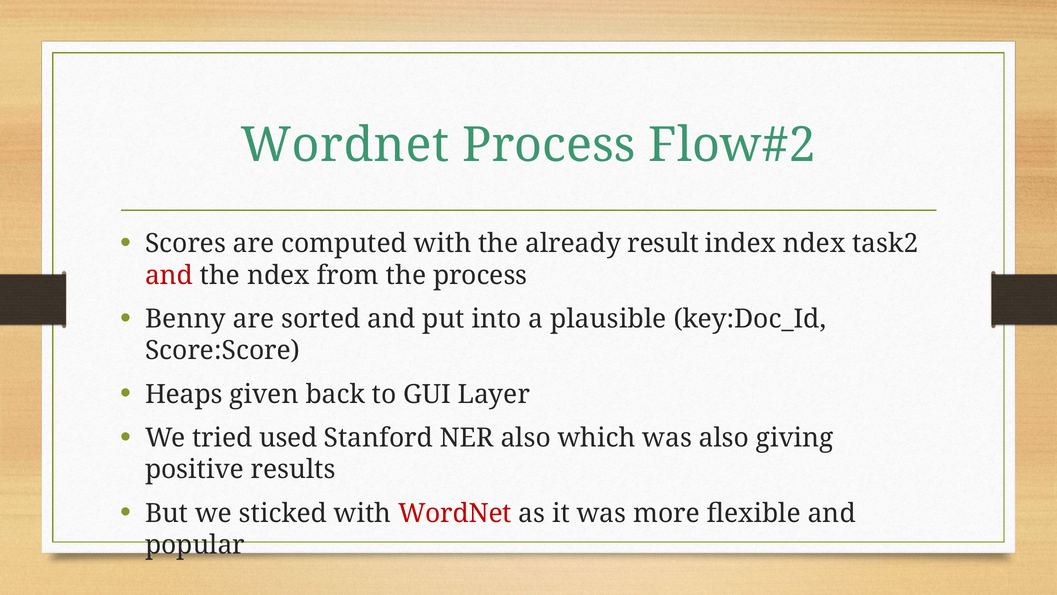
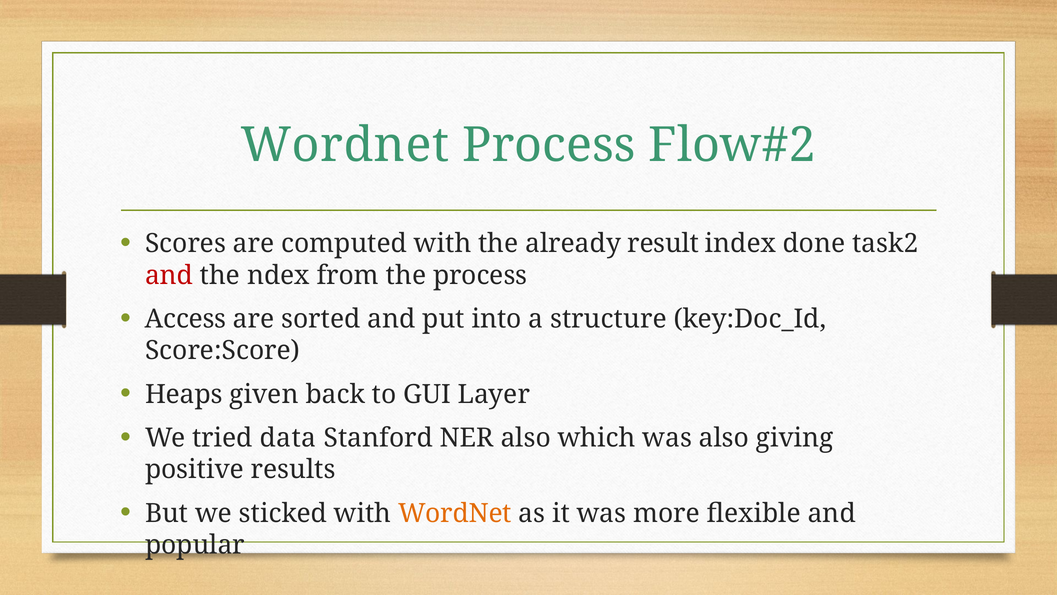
index ndex: ndex -> done (814, 243)
Benny: Benny -> Access (186, 319)
plausible: plausible -> structure (608, 319)
used: used -> data (288, 438)
WordNet colour: red -> orange (455, 513)
